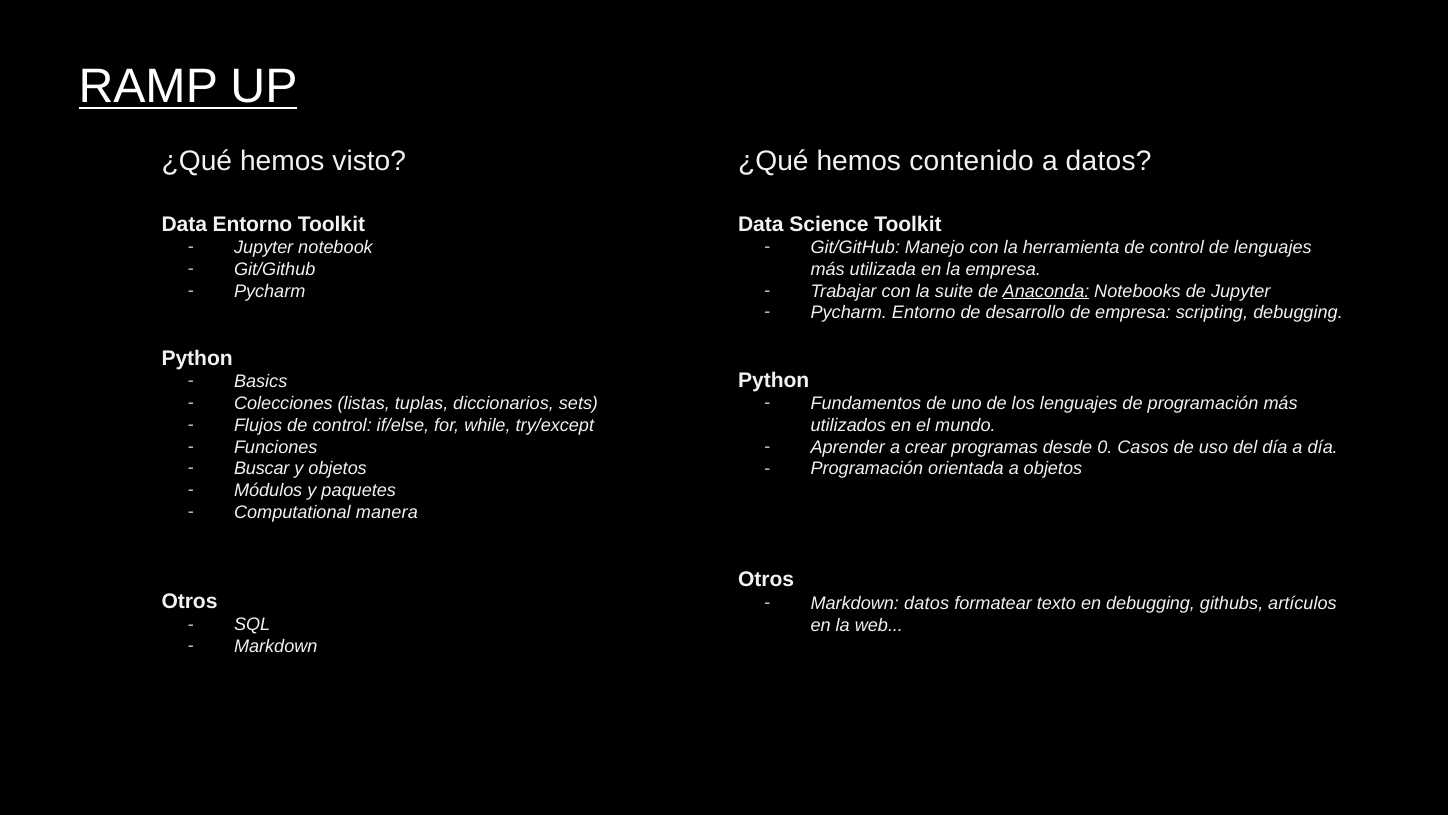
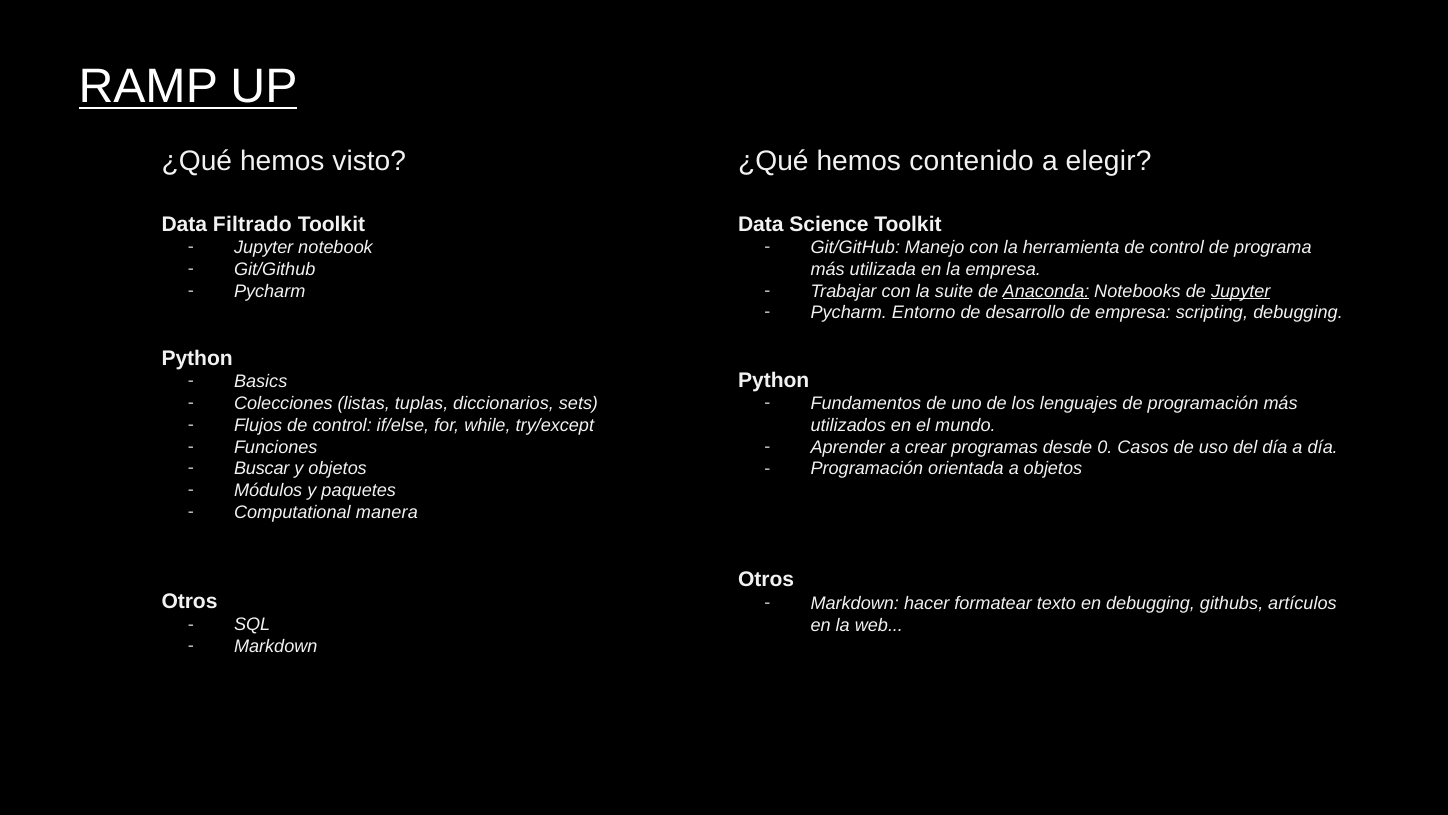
a datos: datos -> elegir (1109, 161)
Data Entorno: Entorno -> Filtrado (252, 224)
de lenguajes: lenguajes -> programa (1273, 247)
Jupyter underline: none -> present (1241, 291)
Markdown datos: datos -> hacer (927, 603)
